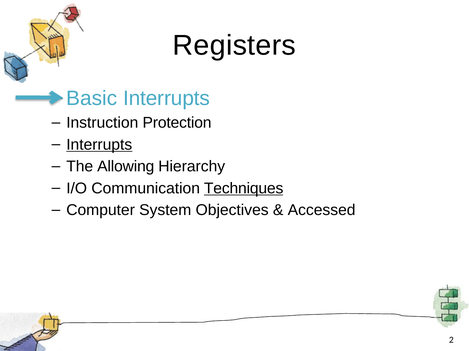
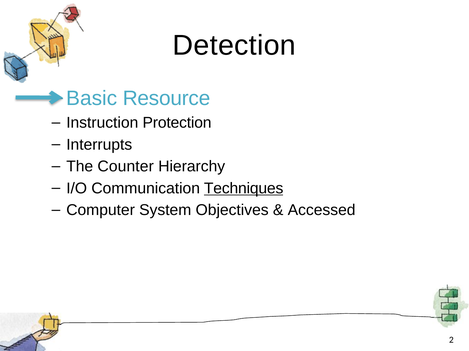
Registers: Registers -> Detection (234, 45)
Interrupts: Interrupts -> Resource (167, 98)
Interrupts underline: present -> none (99, 145)
Allowing: Allowing -> Counter (126, 167)
